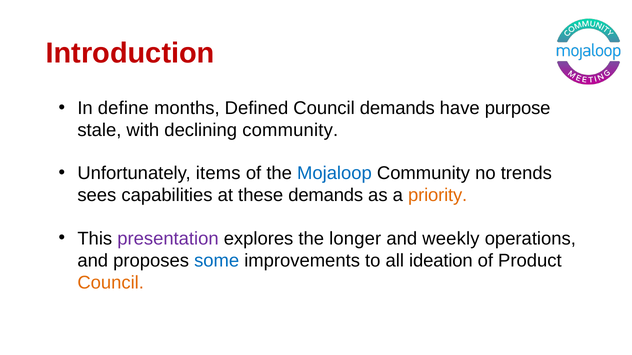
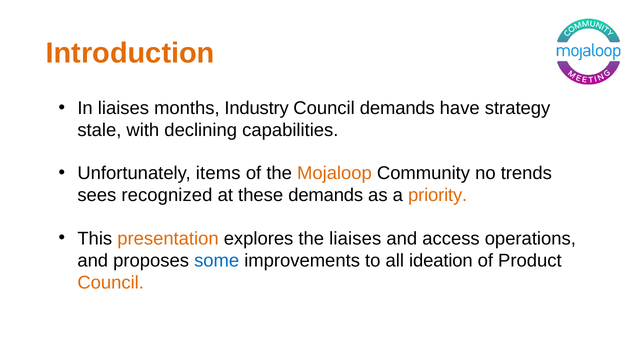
Introduction colour: red -> orange (130, 53)
In define: define -> liaises (123, 108)
Defined: Defined -> Industry (257, 108)
purpose: purpose -> strategy (518, 108)
declining community: community -> capabilities (290, 130)
Mojaloop colour: blue -> orange (334, 173)
capabilities: capabilities -> recognized (167, 196)
presentation colour: purple -> orange (168, 239)
the longer: longer -> liaises (355, 239)
weekly: weekly -> access (451, 239)
